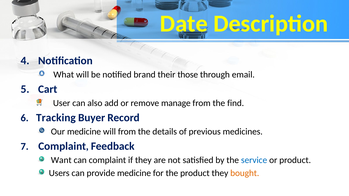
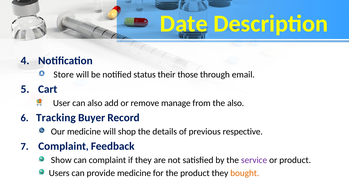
What: What -> Store (64, 75)
brand: brand -> status (145, 75)
the find: find -> also (236, 103)
will from: from -> shop (127, 132)
medicines: medicines -> respective (243, 132)
Want: Want -> Show (61, 160)
service colour: blue -> purple (254, 160)
